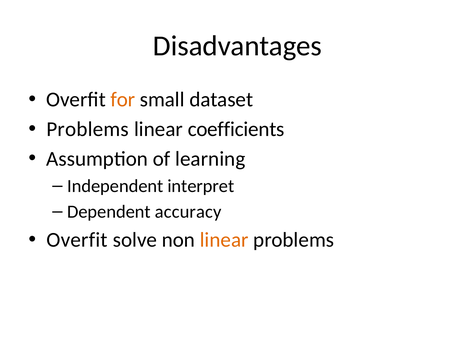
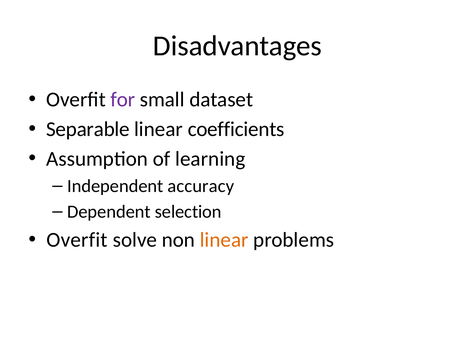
for colour: orange -> purple (123, 100)
Problems: Problems -> Separable (88, 129)
interpret: interpret -> accuracy (201, 186)
accuracy: accuracy -> selection (188, 212)
